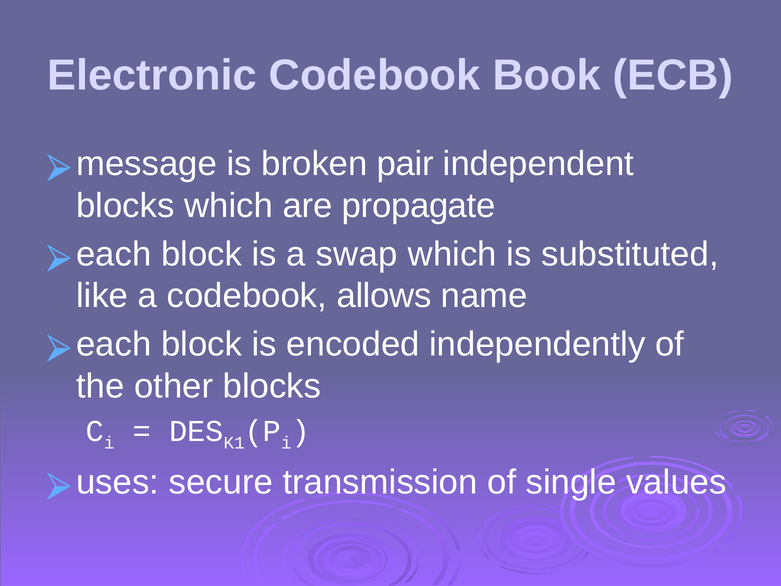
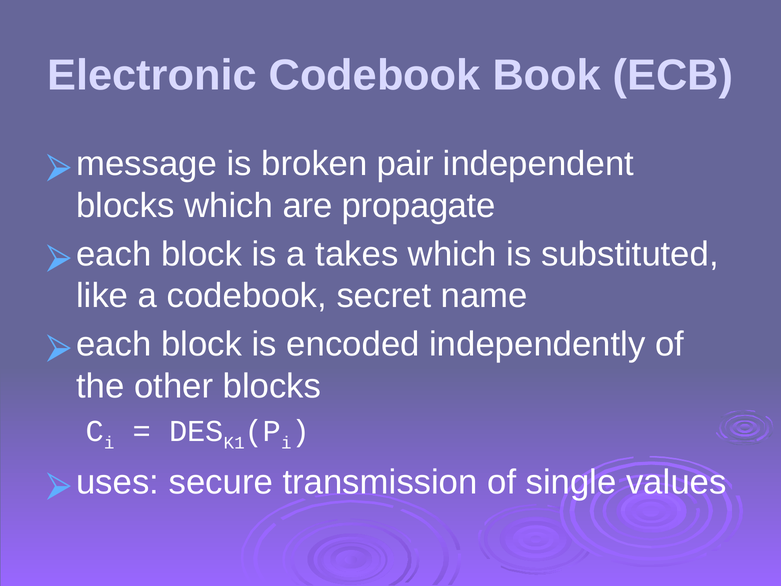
swap: swap -> takes (357, 254)
allows: allows -> secret (384, 296)
